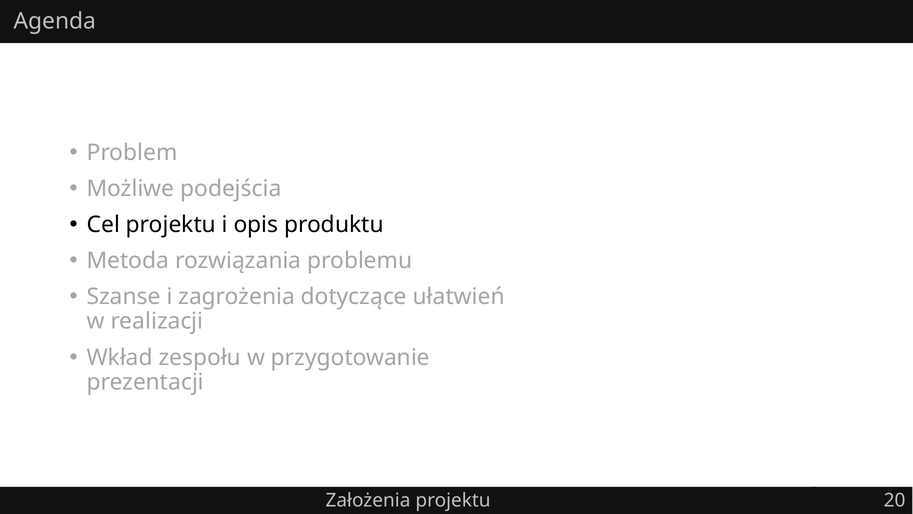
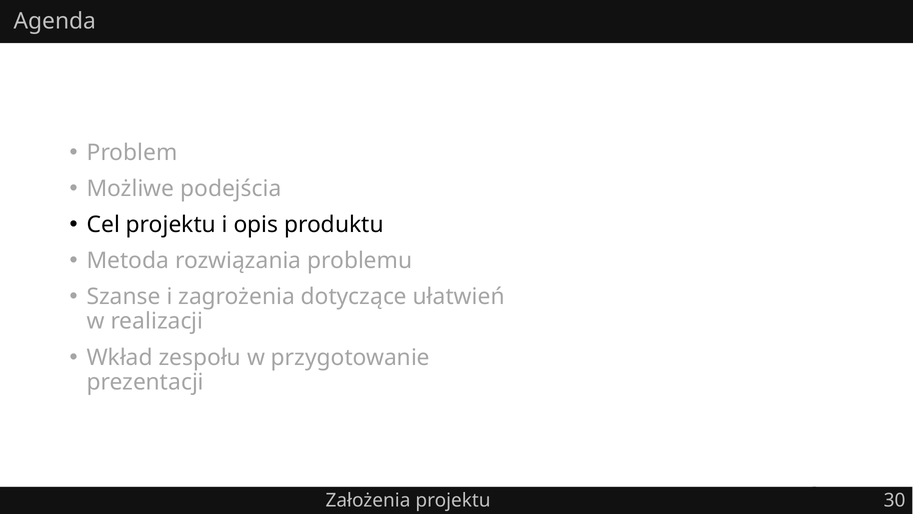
20: 20 -> 30 (895, 500)
